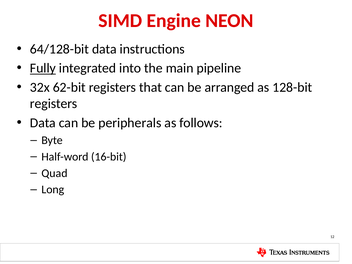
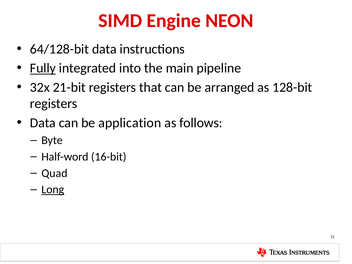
62-bit: 62-bit -> 21-bit (69, 87)
peripherals: peripherals -> application (130, 123)
Long underline: none -> present (53, 190)
